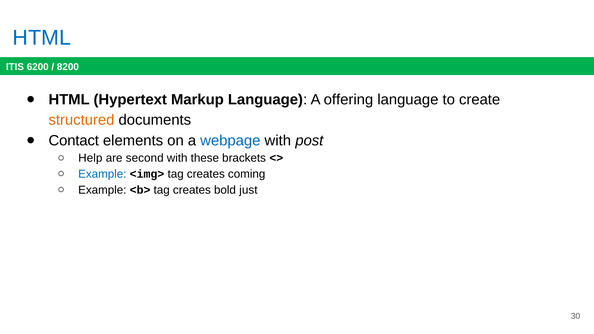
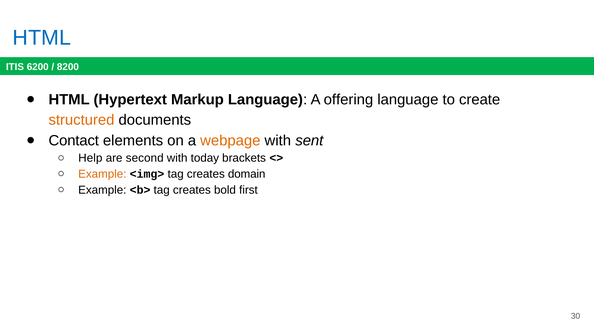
webpage colour: blue -> orange (230, 141)
post: post -> sent (309, 141)
these: these -> today (205, 158)
Example colour: blue -> orange (102, 174)
coming: coming -> domain (247, 174)
just: just -> first (248, 190)
